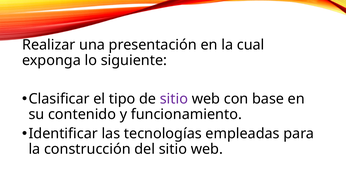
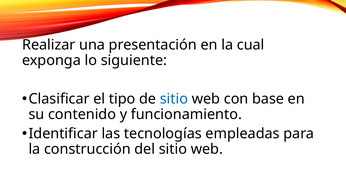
sitio colour: purple -> blue (174, 99)
